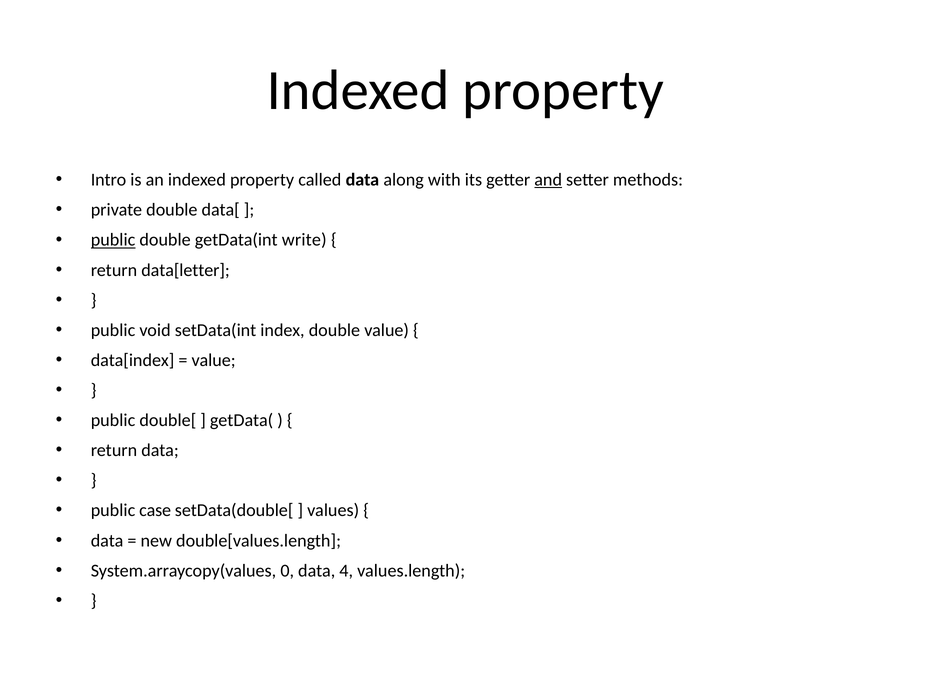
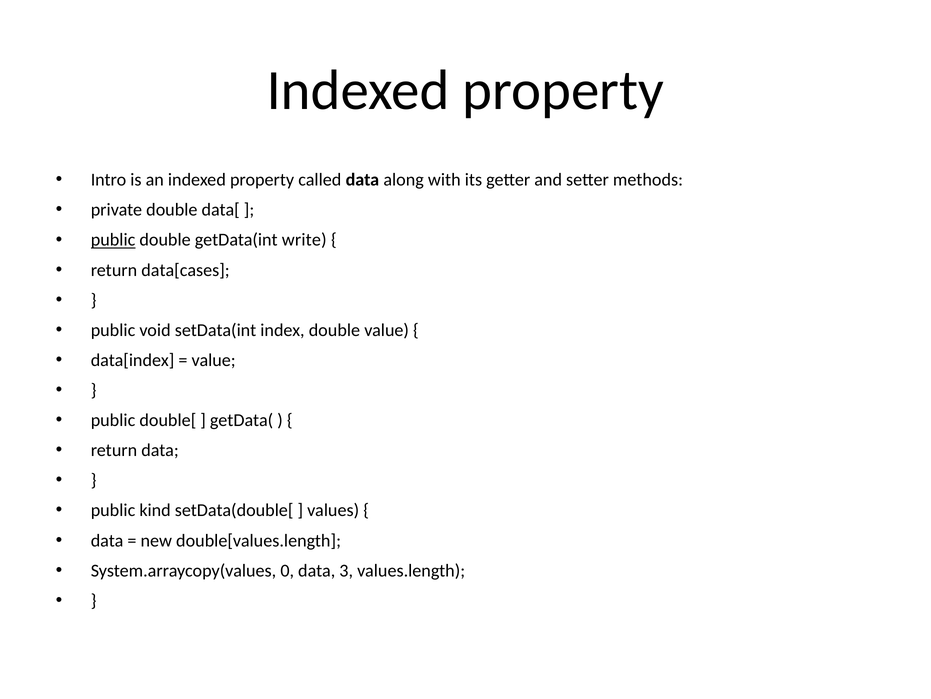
and underline: present -> none (548, 180)
data[letter: data[letter -> data[cases (185, 270)
case: case -> kind (155, 510)
4: 4 -> 3 (346, 570)
